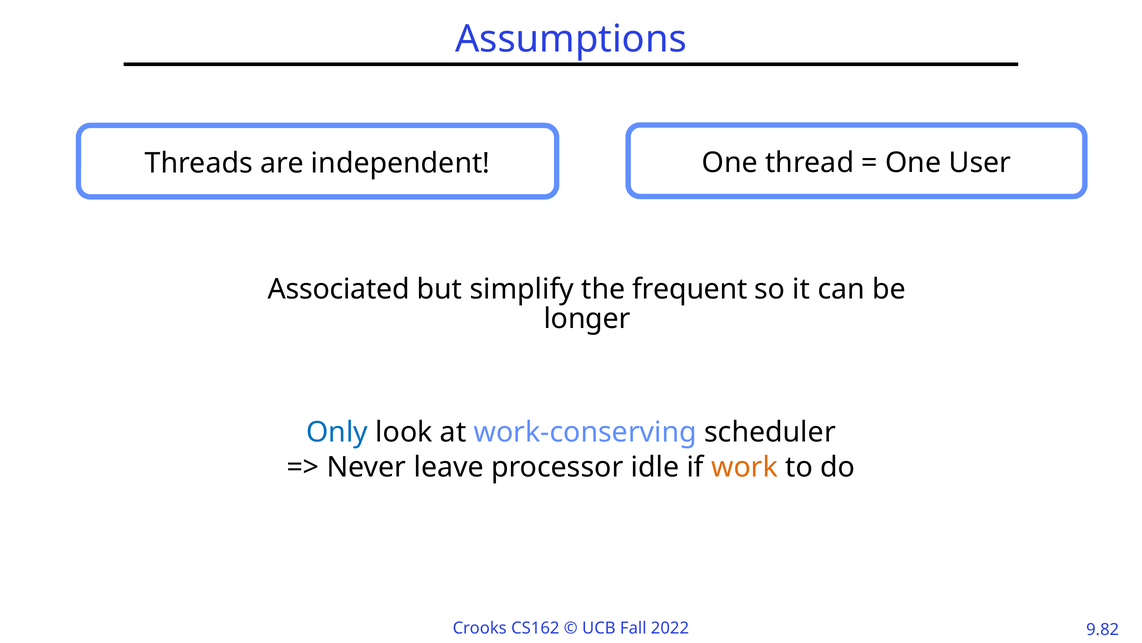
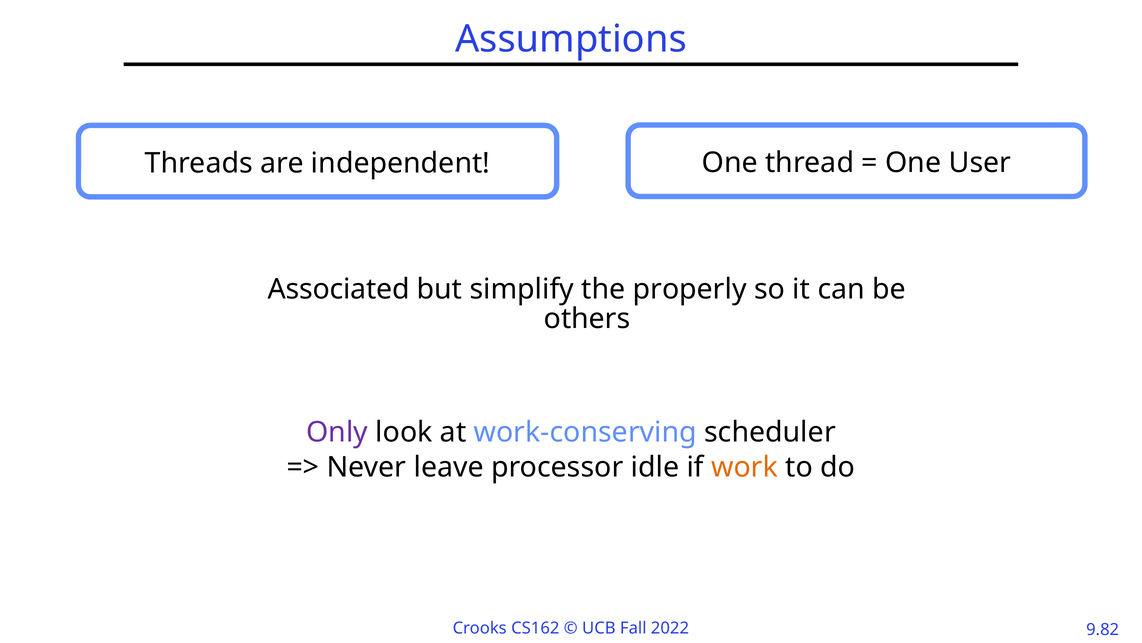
frequent: frequent -> properly (690, 289)
longer: longer -> others (587, 318)
Only colour: blue -> purple (337, 432)
